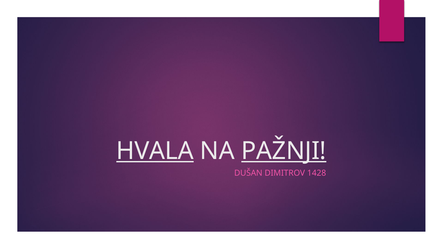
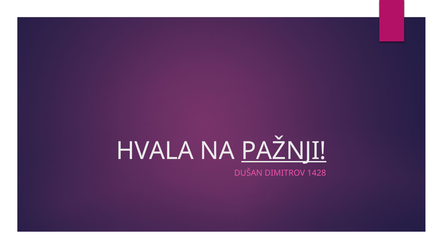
HVALA underline: present -> none (155, 151)
